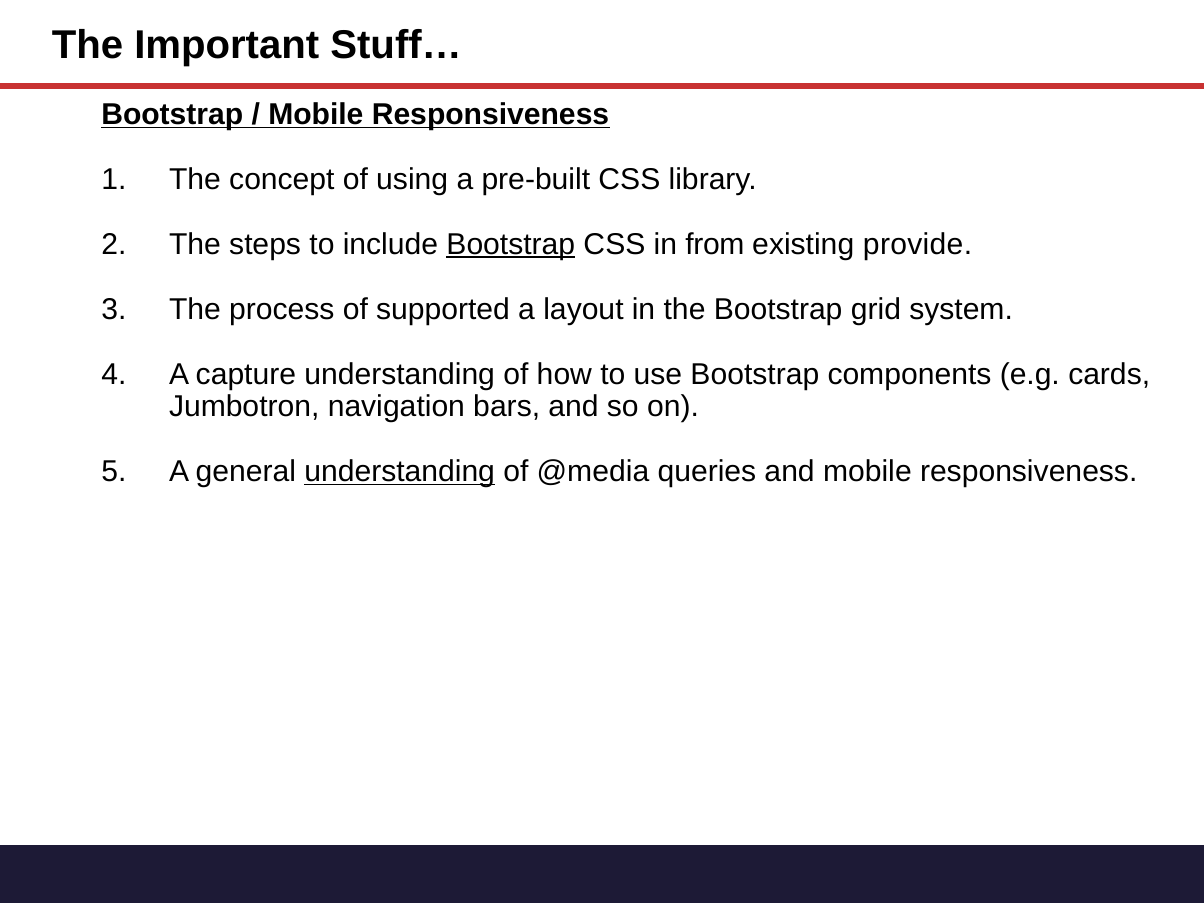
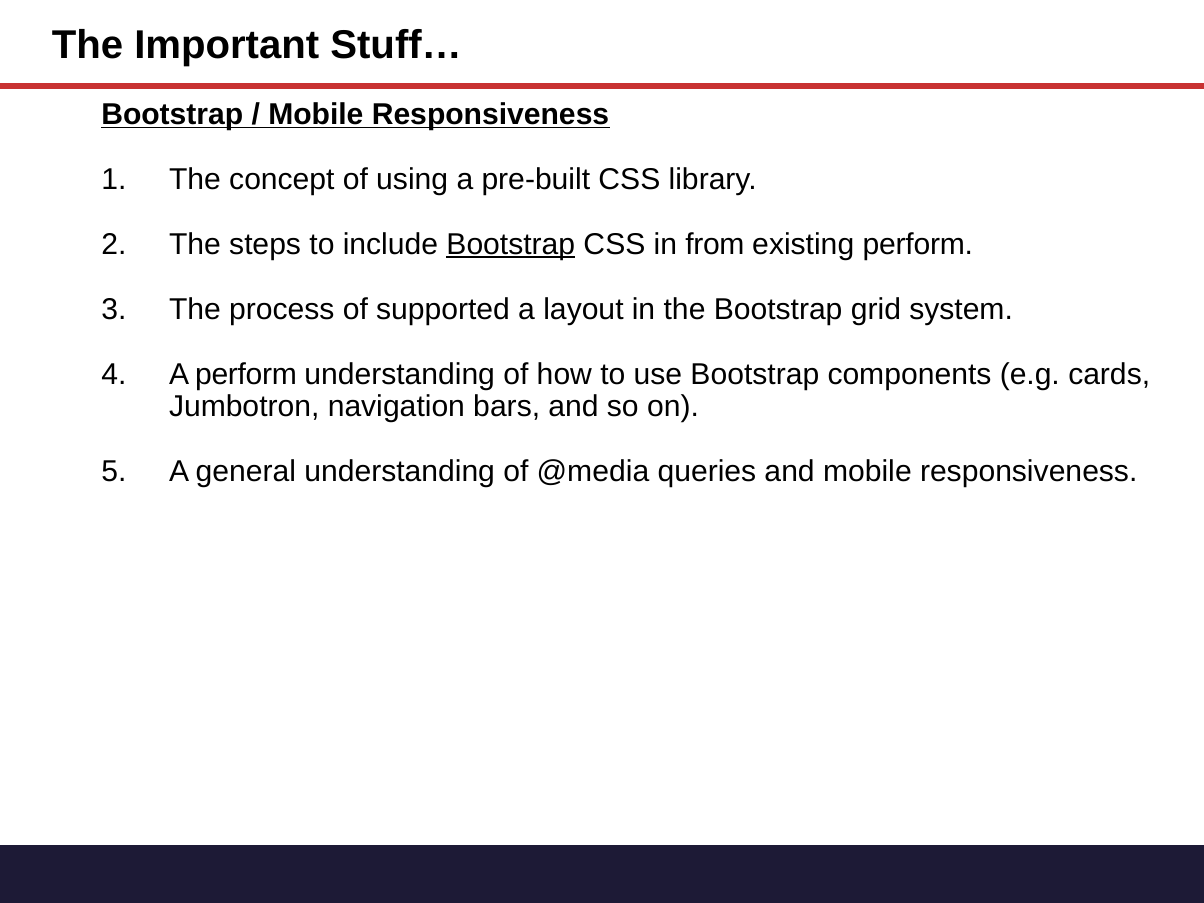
existing provide: provide -> perform (918, 244)
A capture: capture -> perform (246, 374)
understanding underline: present -> none (400, 472)
